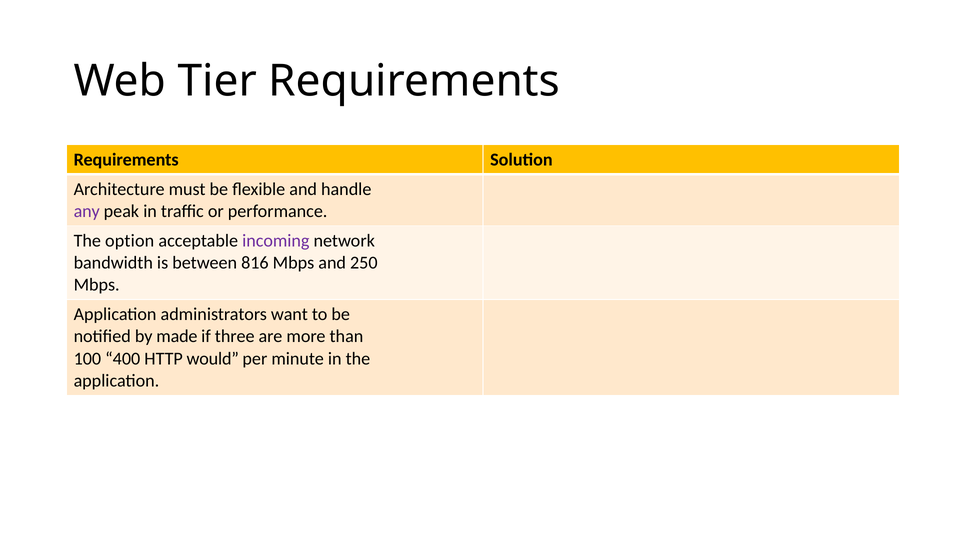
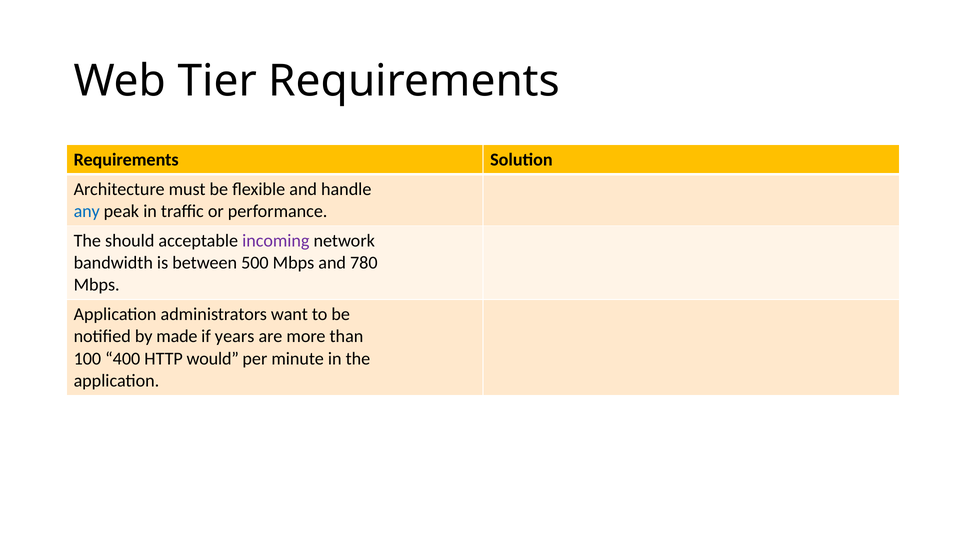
any colour: purple -> blue (87, 211)
option: option -> should (130, 240)
816: 816 -> 500 (255, 263)
250: 250 -> 780 (364, 263)
three: three -> years (235, 336)
